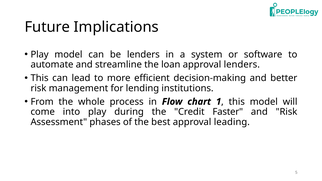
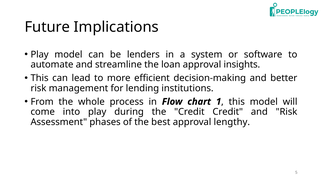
approval lenders: lenders -> insights (242, 65)
Credit Faster: Faster -> Credit (228, 112)
leading: leading -> lengthy (232, 122)
